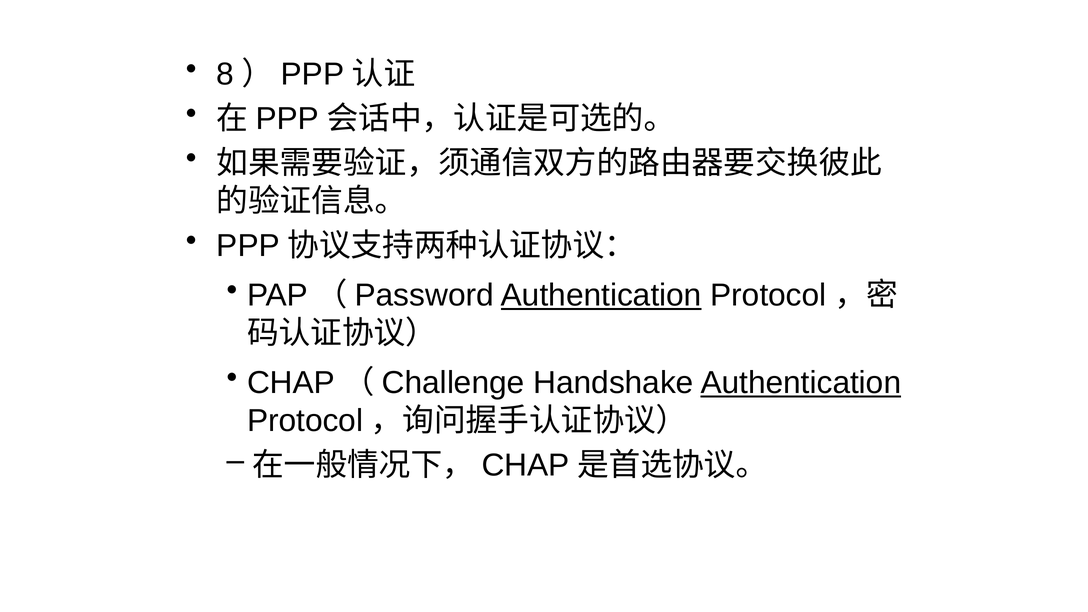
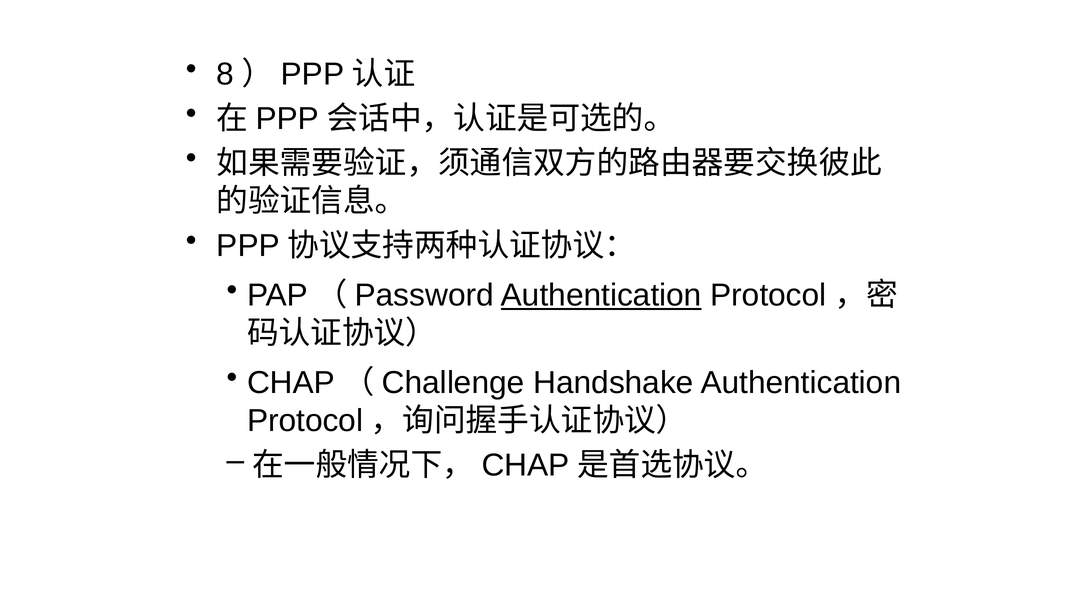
Authentication underline: present -> none (801, 383)
